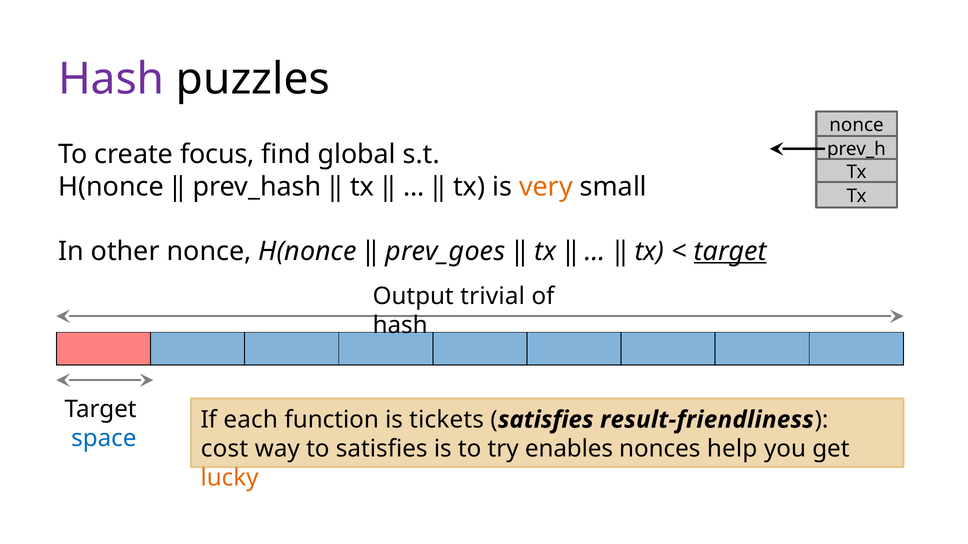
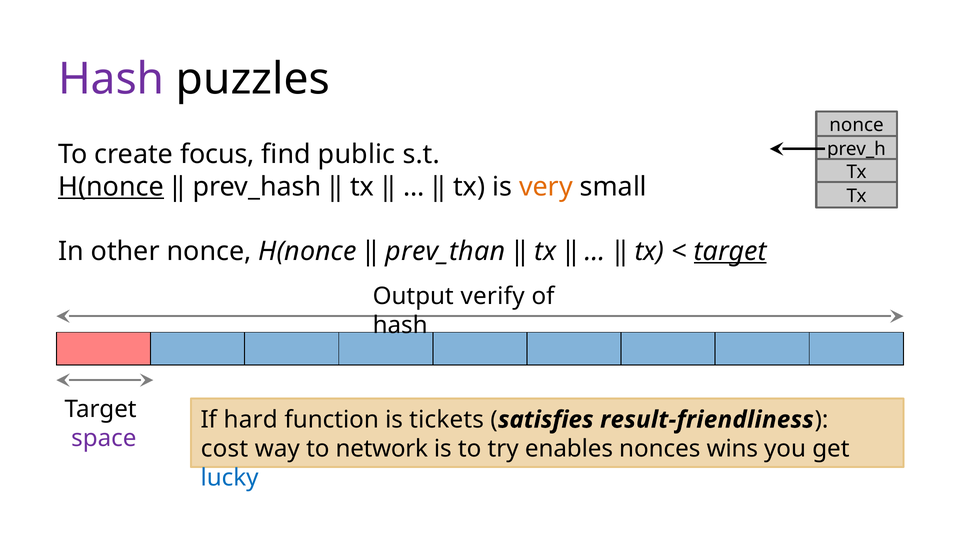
global: global -> public (357, 155)
H(nonce underline: none -> present (111, 187)
prev_goes: prev_goes -> prev_than (445, 252)
trivial: trivial -> verify (493, 297)
each: each -> hard (251, 420)
space colour: blue -> purple (104, 439)
to satisfies: satisfies -> network (382, 449)
help: help -> wins (732, 449)
lucky colour: orange -> blue (230, 478)
